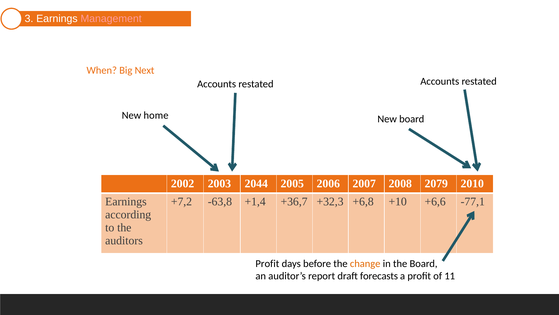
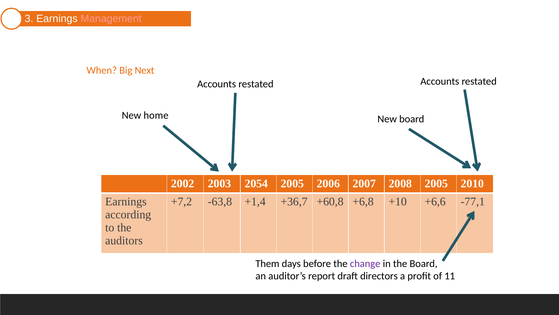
2044: 2044 -> 2054 (256, 183)
2008 2079: 2079 -> 2005 (436, 183)
+32,3: +32,3 -> +60,8 (330, 201)
Profit: Profit -> Them (267, 263)
change colour: orange -> purple (365, 263)
forecasts: forecasts -> directors (379, 276)
